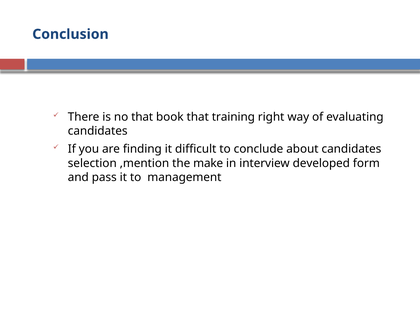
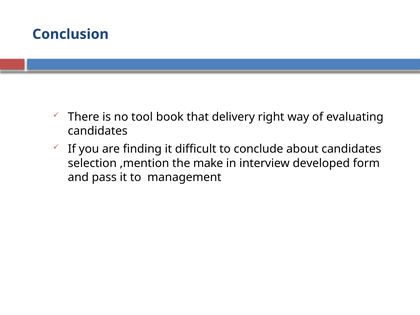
no that: that -> tool (142, 117)
training: training -> delivery (233, 117)
